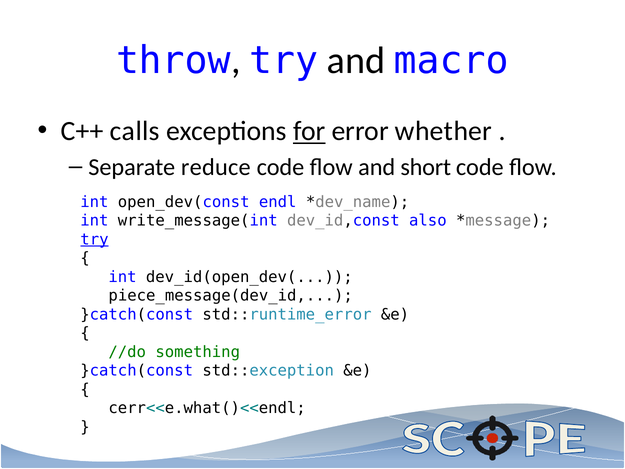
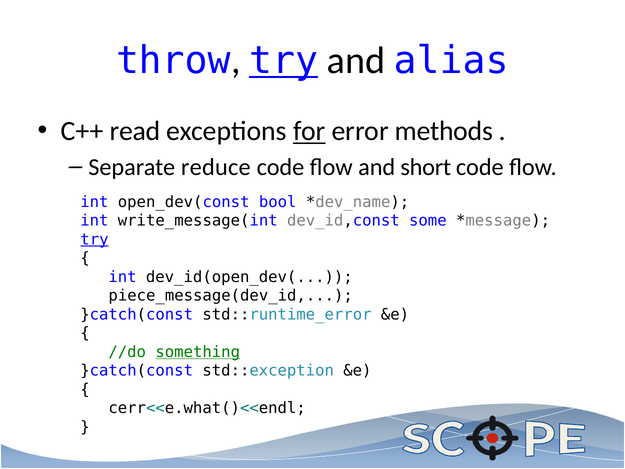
try underline: none -> present (284, 61)
macro: macro -> alias (451, 61)
calls: calls -> read (135, 131)
whether: whether -> methods (444, 131)
endl: endl -> bool (278, 202)
also: also -> some (428, 221)
something underline: none -> present (198, 352)
